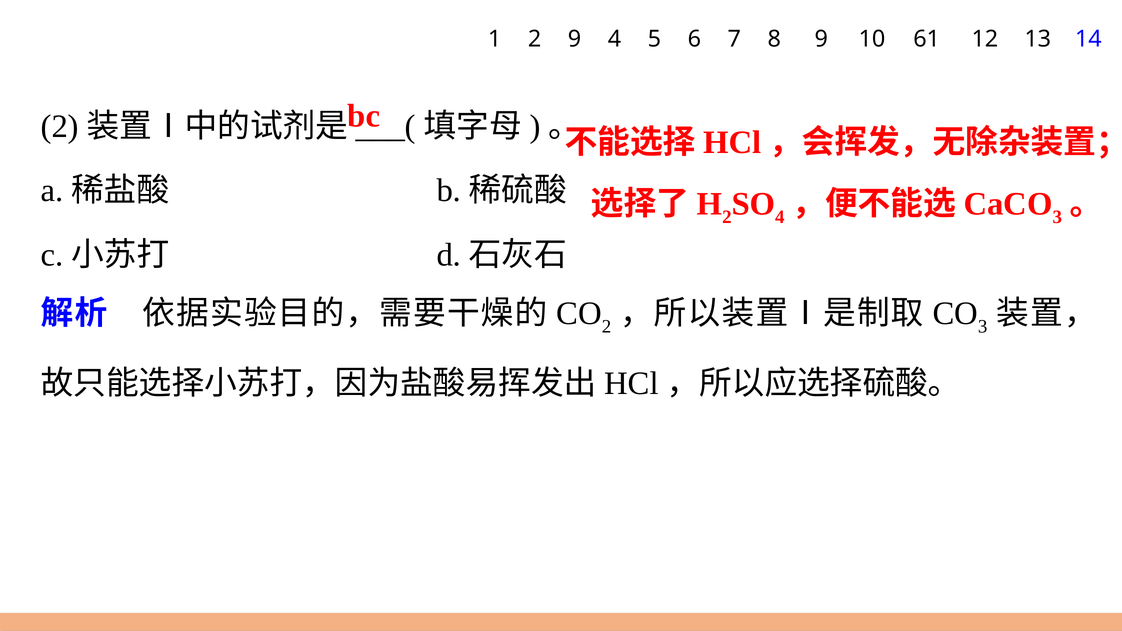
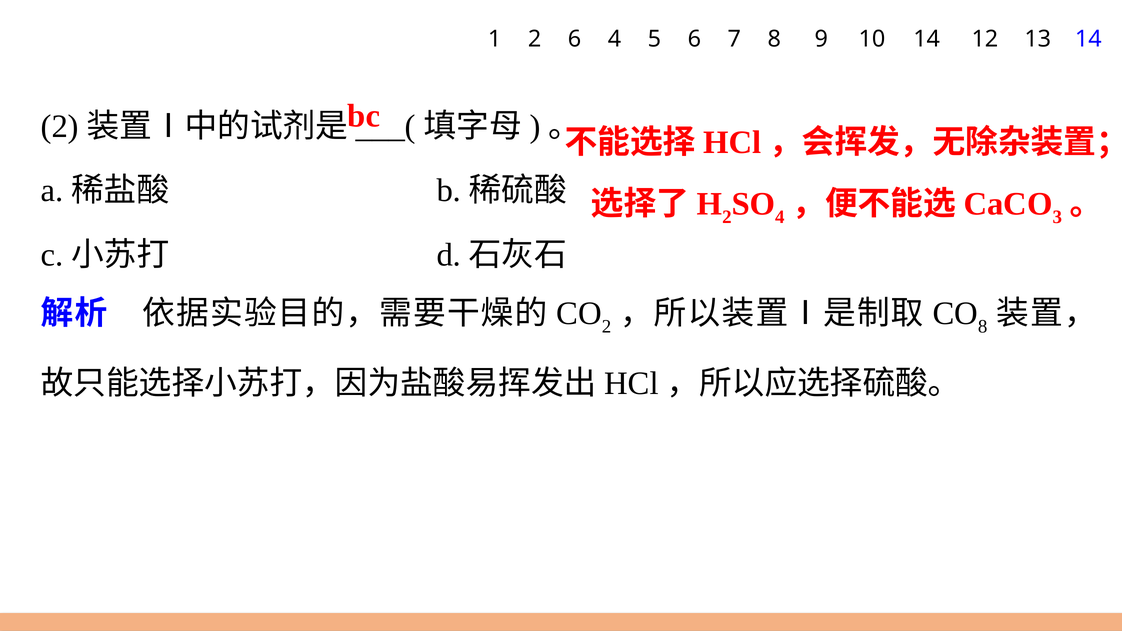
2 9: 9 -> 6 (575, 39)
10 61: 61 -> 14 (927, 39)
3: 3 -> 8 (983, 327)
